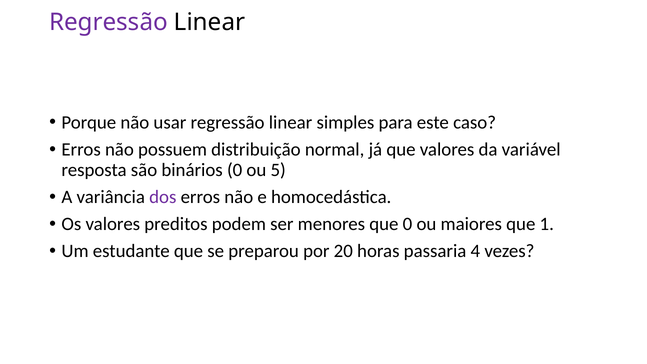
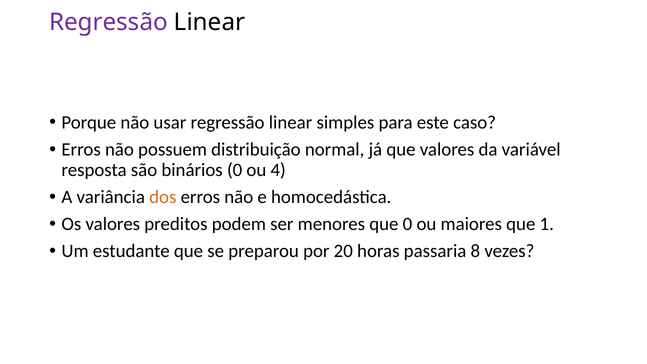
5: 5 -> 4 (278, 170)
dos colour: purple -> orange (163, 197)
4: 4 -> 8 (475, 251)
